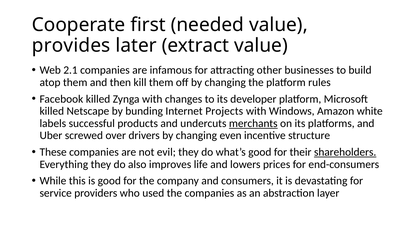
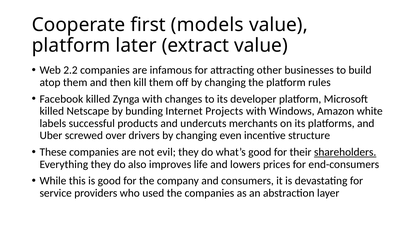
needed: needed -> models (207, 25)
provides: provides -> platform (71, 45)
2.1: 2.1 -> 2.2 (70, 70)
merchants underline: present -> none (253, 123)
